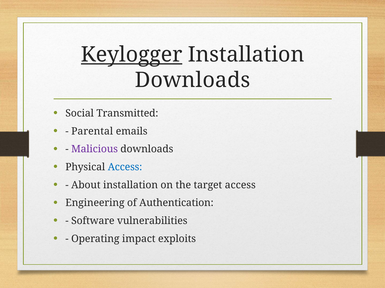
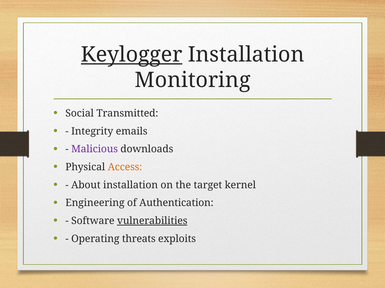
Downloads: Downloads -> Monitoring (193, 80)
Parental: Parental -> Integrity (92, 132)
Access colour: blue -> orange (125, 167)
target access: access -> kernel (240, 185)
vulnerabilities underline: none -> present (152, 221)
impact: impact -> threats (139, 239)
